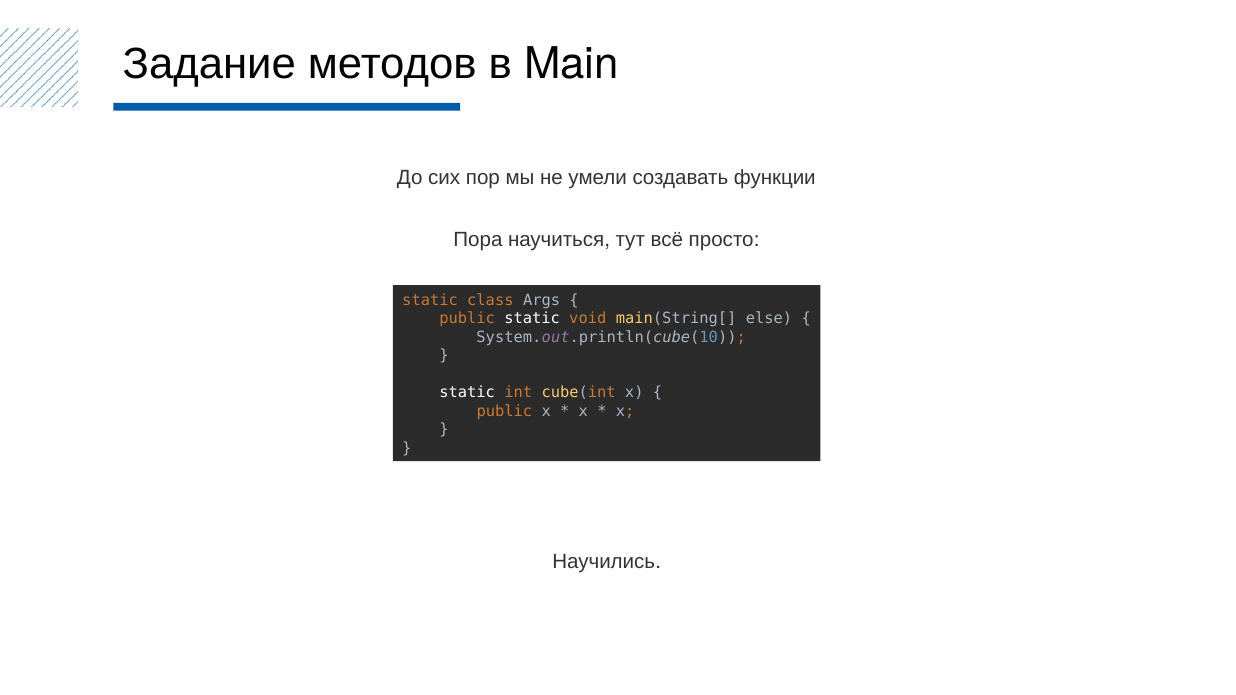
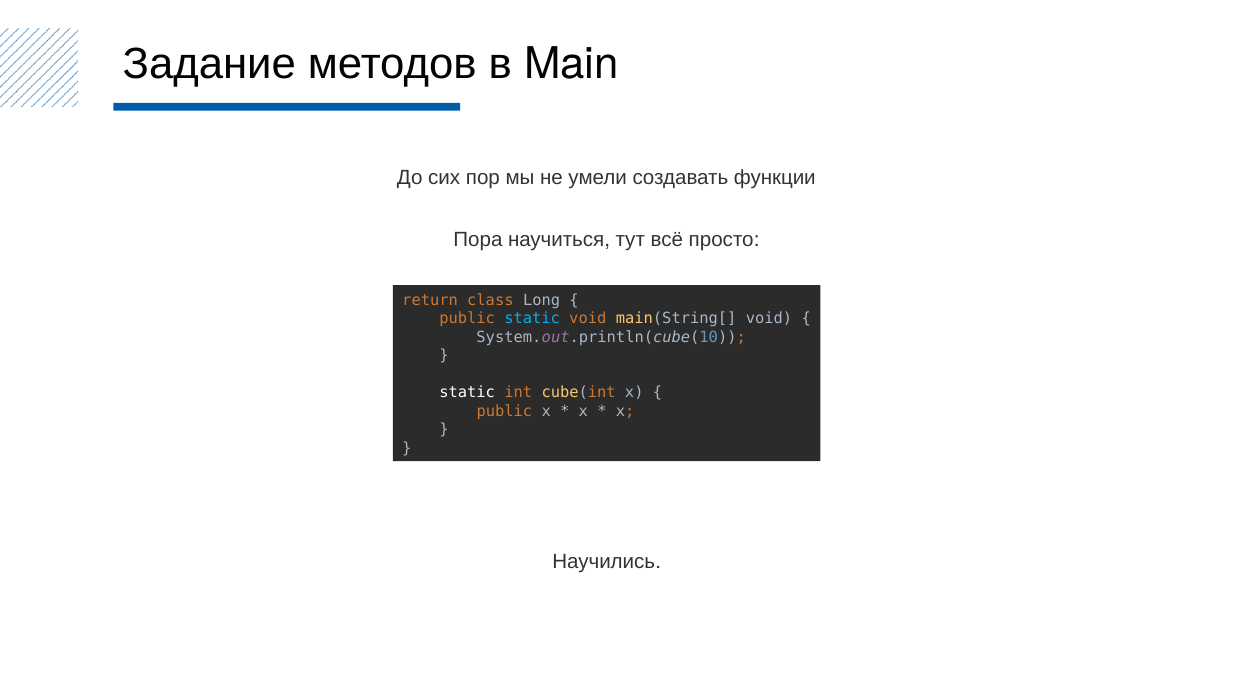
static: static -> return (430, 300)
Args: Args -> Long (542, 300)
static colour: white -> light blue (532, 319)
main(String[ else: else -> void (769, 319)
